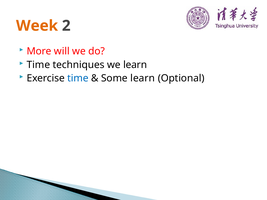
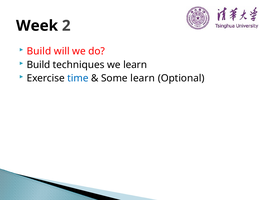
Week colour: orange -> black (37, 26)
More: More -> Build (39, 51)
Time: Time -> Build (38, 65)
